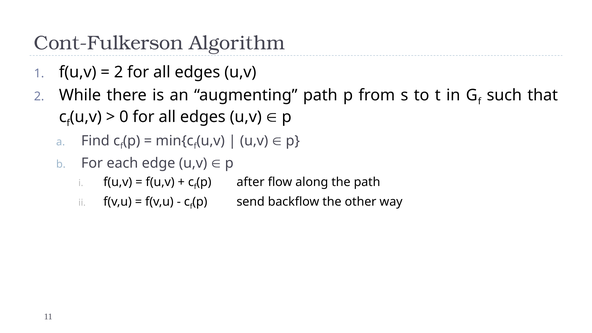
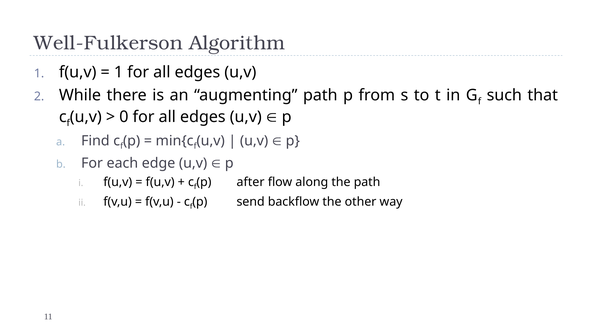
Cont-Fulkerson: Cont-Fulkerson -> Well-Fulkerson (108, 43)
2: 2 -> 1 (119, 72)
